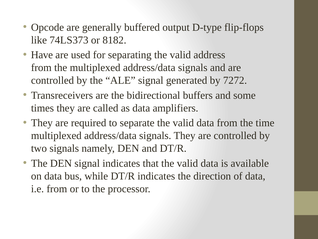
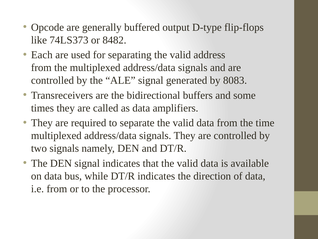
8182: 8182 -> 8482 (114, 40)
Have: Have -> Each (42, 55)
7272: 7272 -> 8083 (235, 80)
